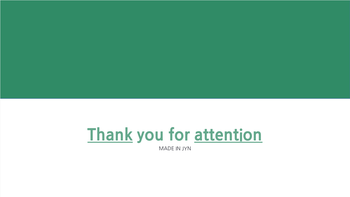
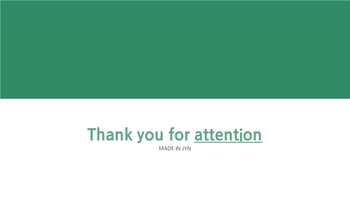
Thank underline: present -> none (110, 135)
